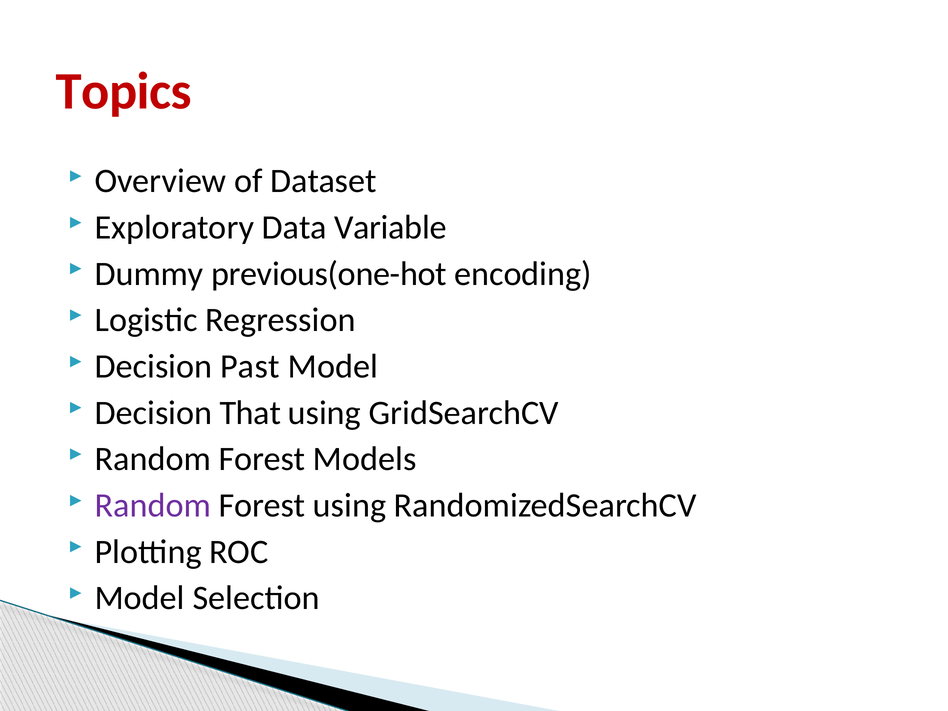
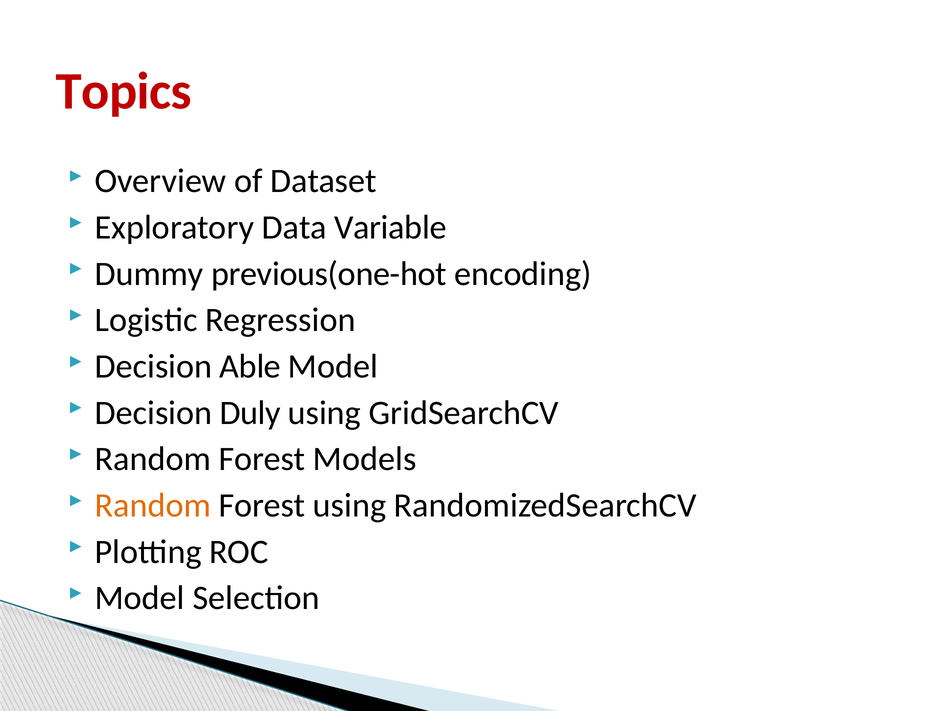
Past: Past -> Able (250, 366)
That: That -> Duly (250, 413)
Random colour: purple -> orange (153, 505)
